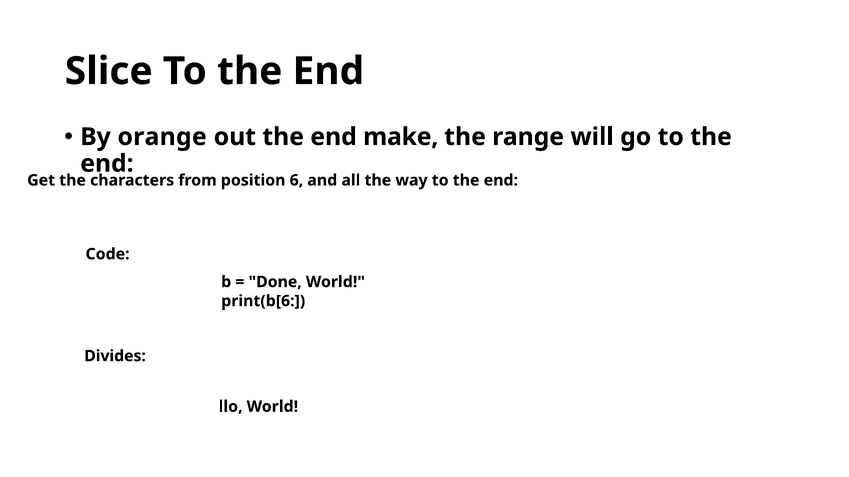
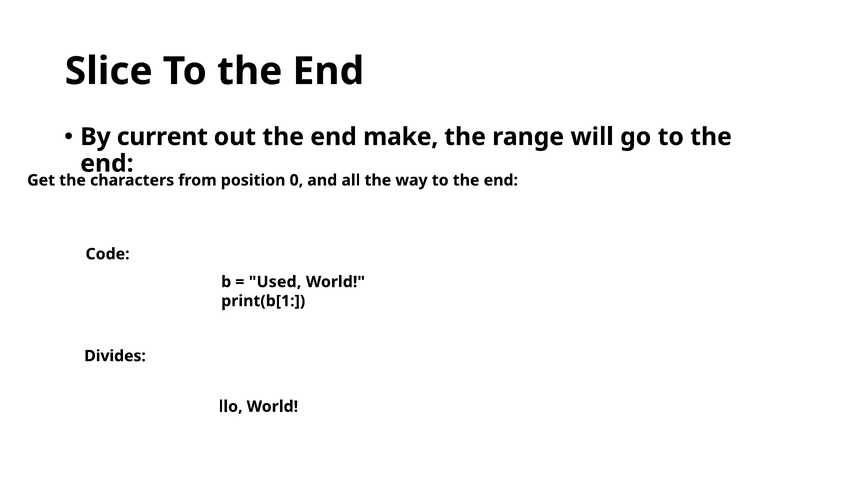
orange: orange -> current (162, 137)
6: 6 -> 0 (296, 181)
Done: Done -> Used (275, 282)
print(b[6: print(b[6 -> print(b[1 (263, 301)
